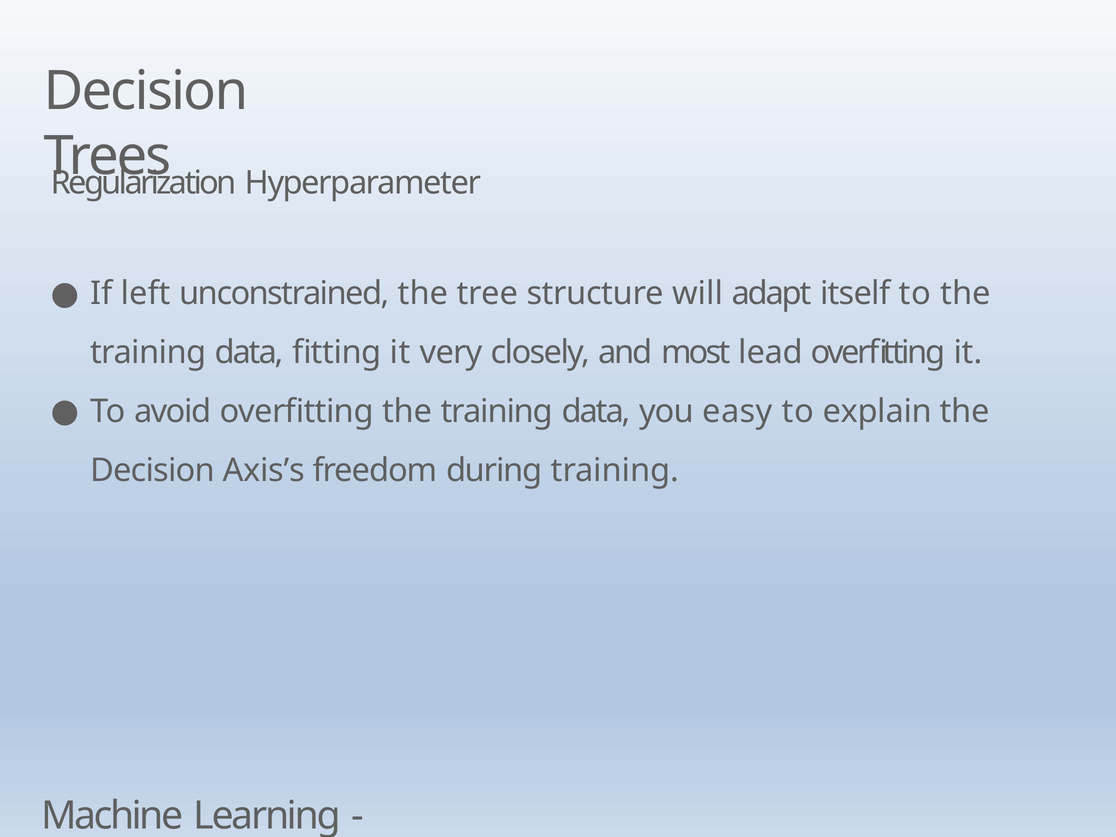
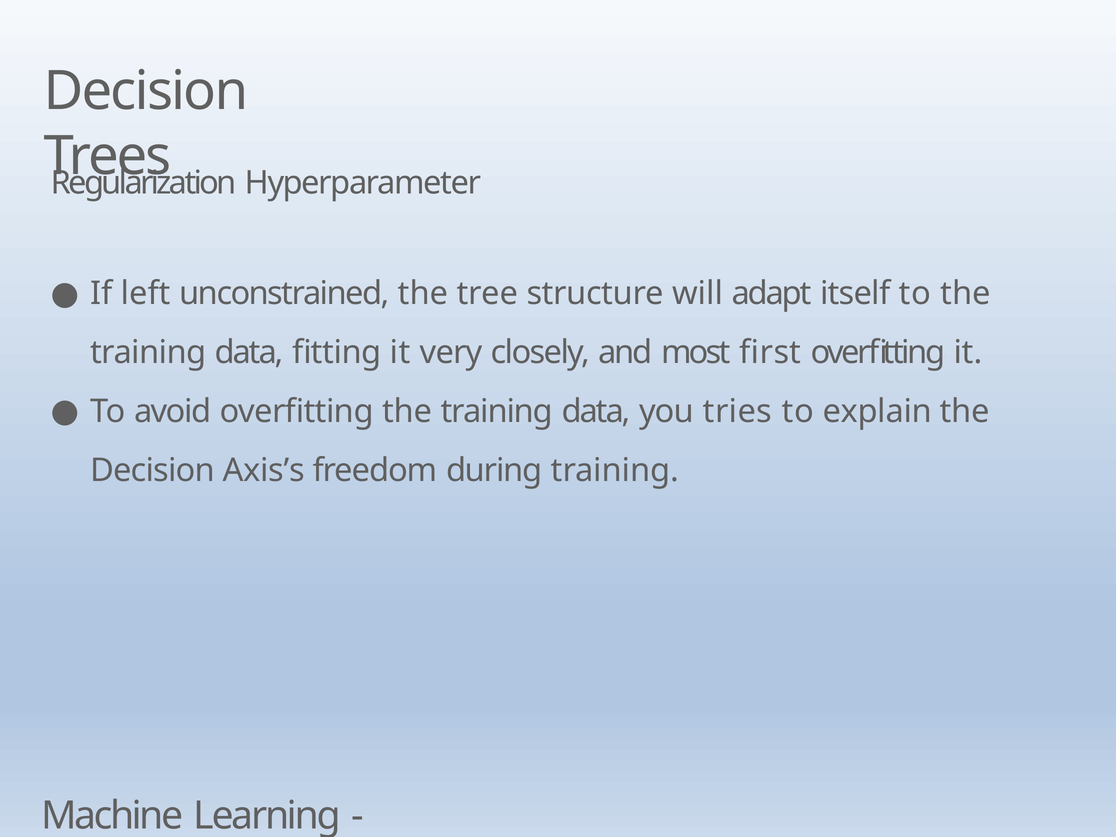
lead: lead -> first (770, 353)
easy: easy -> tries (738, 411)
